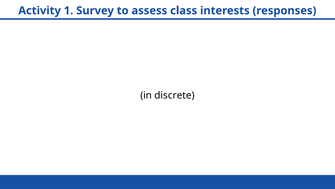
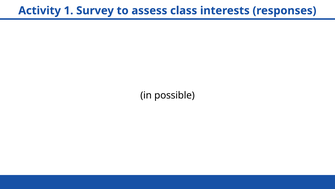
discrete: discrete -> possible (175, 95)
